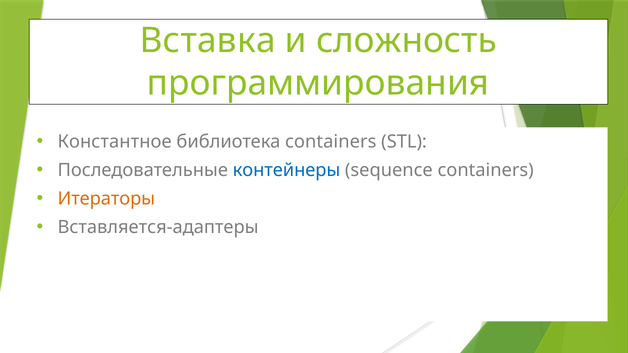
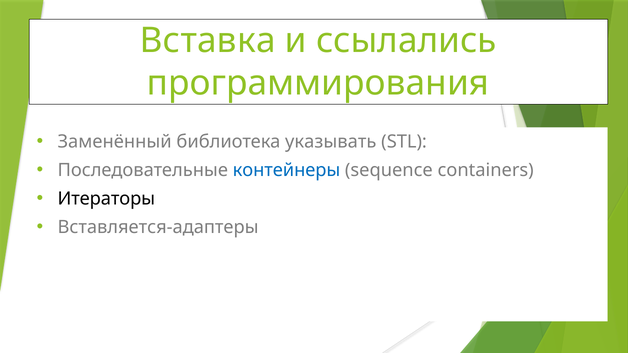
сложность: сложность -> ссылались (406, 41)
Константное: Константное -> Заменённый (115, 142)
библиотека containers: containers -> указывать (331, 142)
Итераторы colour: orange -> black (106, 199)
